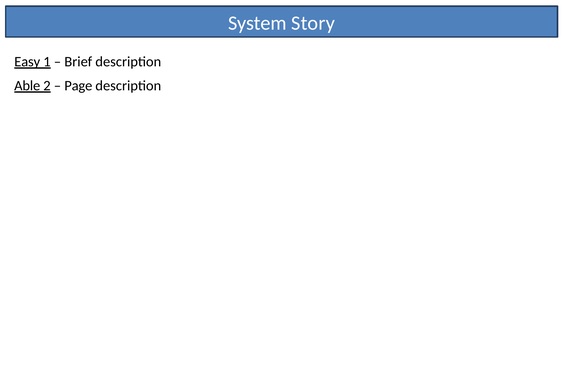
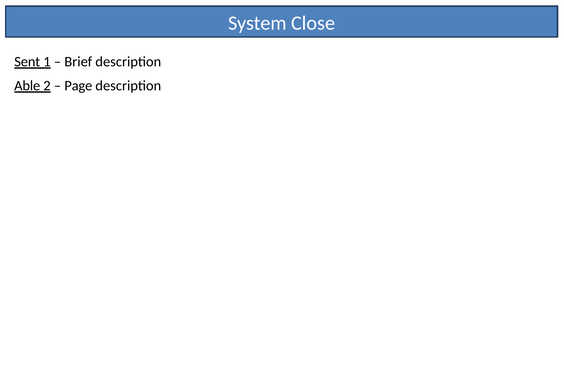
Story: Story -> Close (313, 23)
Easy: Easy -> Sent (27, 62)
